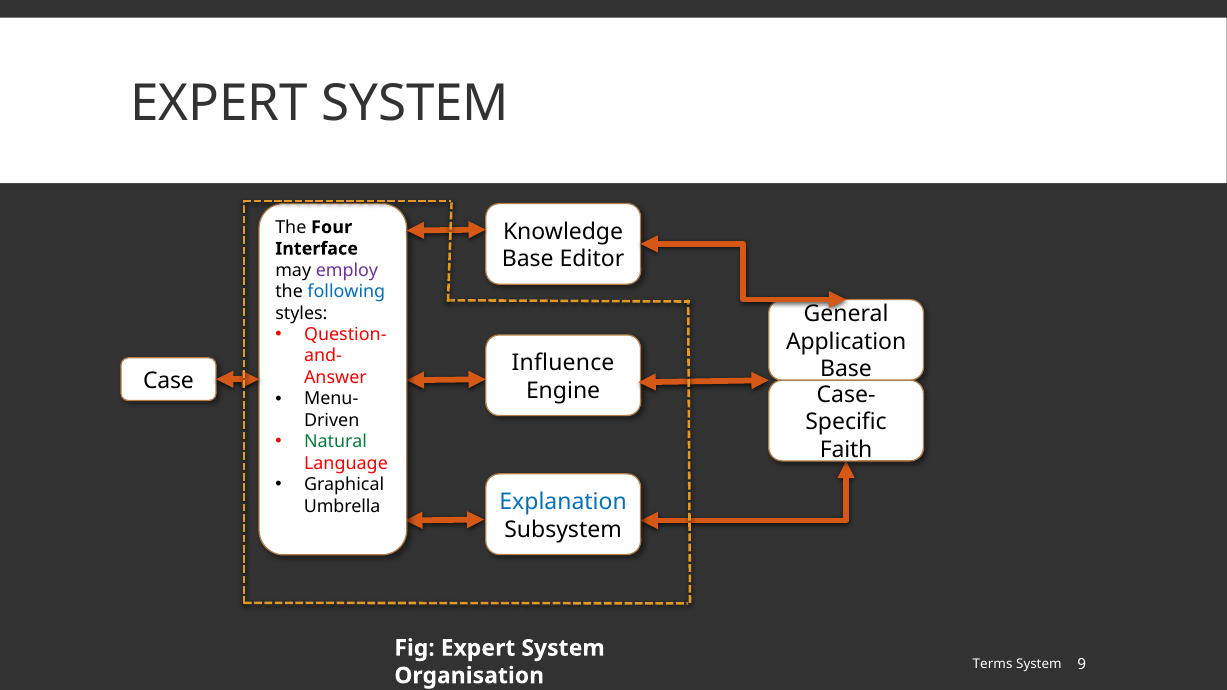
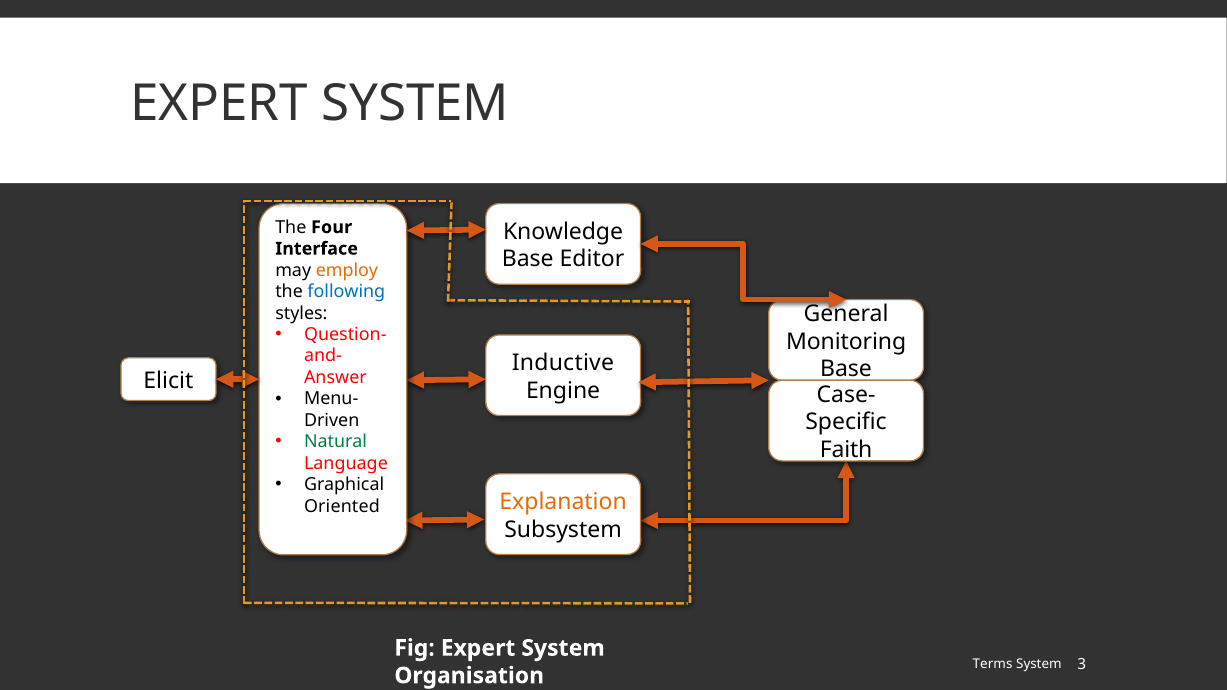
employ colour: purple -> orange (347, 270)
Application: Application -> Monitoring (846, 342)
Influence: Influence -> Inductive (563, 363)
Case: Case -> Elicit (168, 381)
Explanation colour: blue -> orange (563, 502)
Umbrella: Umbrella -> Oriented (342, 507)
9: 9 -> 3 (1082, 665)
